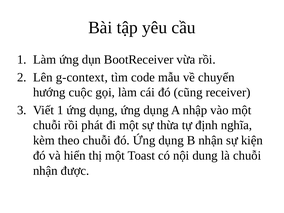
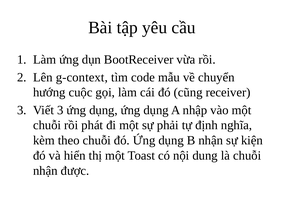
Viết 1: 1 -> 3 (60, 110)
thừa: thừa -> phải (168, 125)
